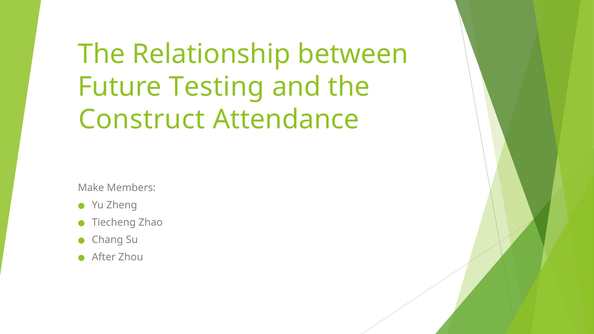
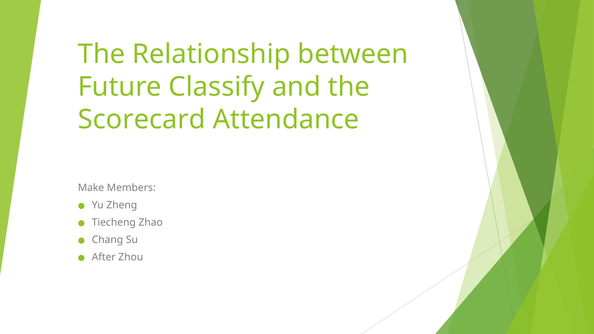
Testing: Testing -> Classify (217, 87)
Construct: Construct -> Scorecard (142, 119)
